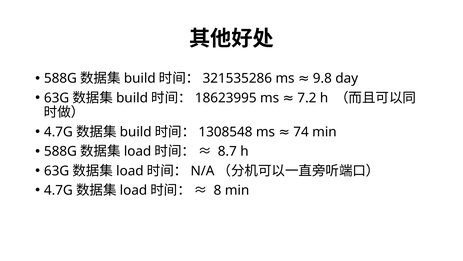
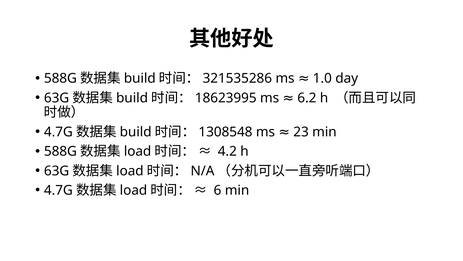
9.8: 9.8 -> 1.0 (322, 78)
7.2: 7.2 -> 6.2 (307, 98)
74: 74 -> 23 (301, 132)
8.7: 8.7 -> 4.2 (227, 151)
8: 8 -> 6 (218, 190)
